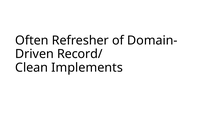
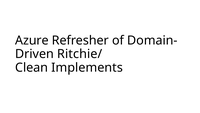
Often: Often -> Azure (32, 40)
Record/: Record/ -> Ritchie/ (80, 54)
